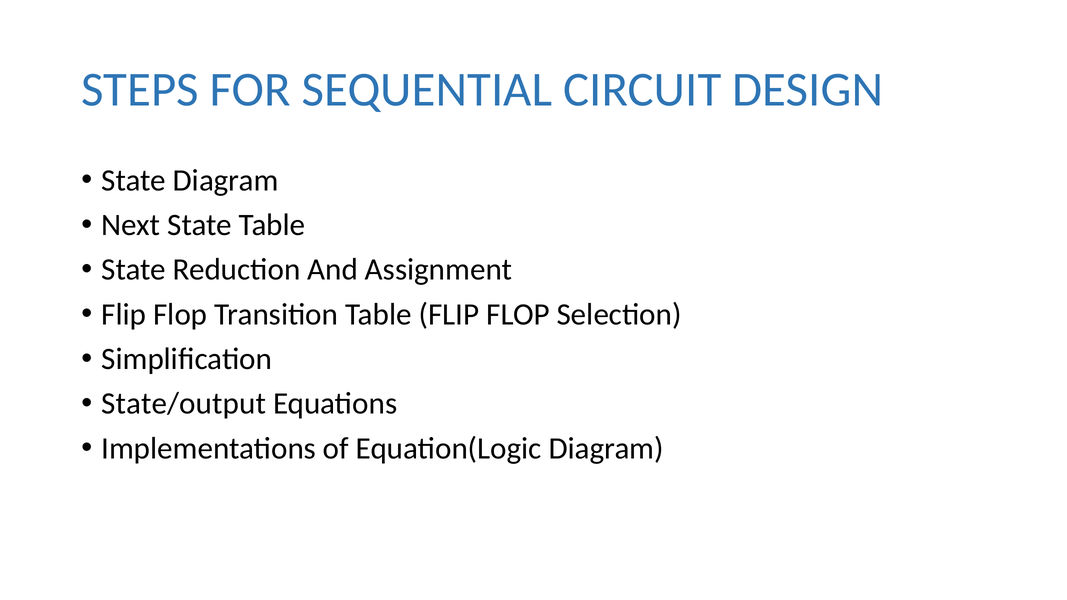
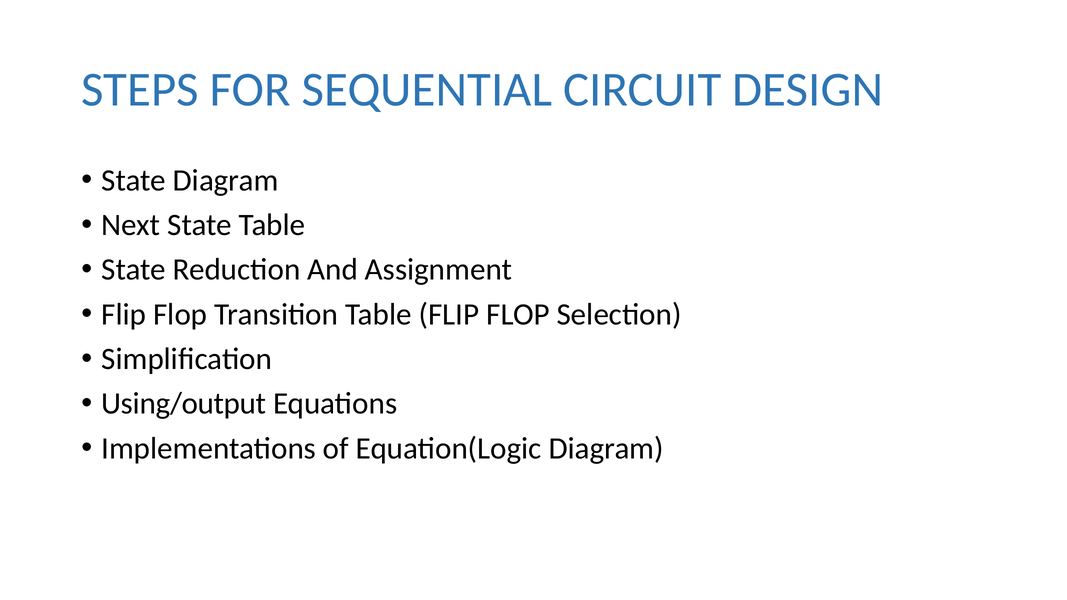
State/output: State/output -> Using/output (184, 404)
